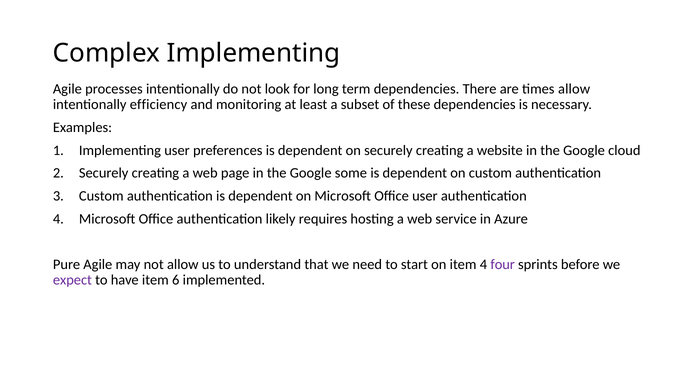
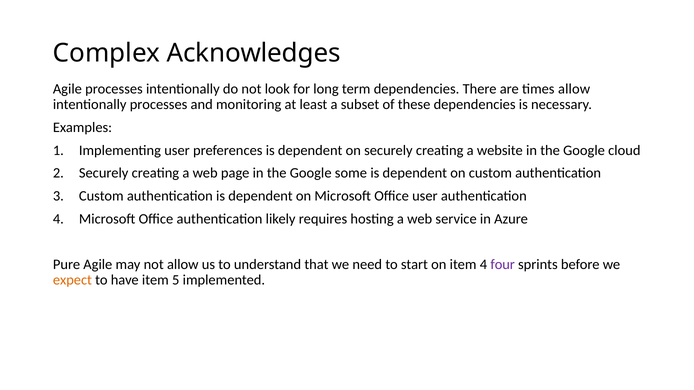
Complex Implementing: Implementing -> Acknowledges (254, 53)
intentionally efficiency: efficiency -> processes (159, 105)
expect colour: purple -> orange (72, 280)
6: 6 -> 5 (176, 280)
